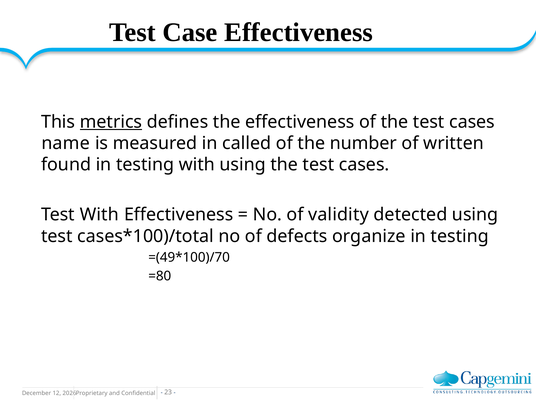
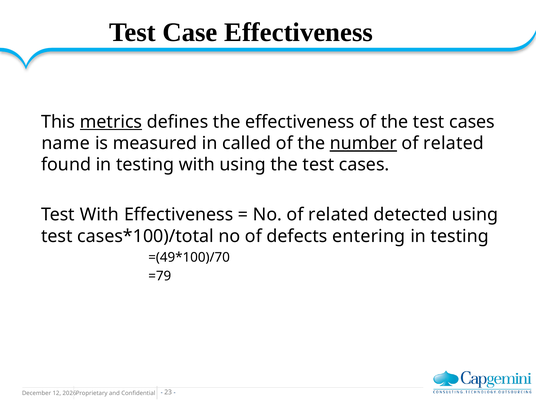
number underline: none -> present (363, 143)
written: written -> related (454, 143)
No of validity: validity -> related (339, 215)
organize: organize -> entering (369, 236)
=80: =80 -> =79 (160, 276)
